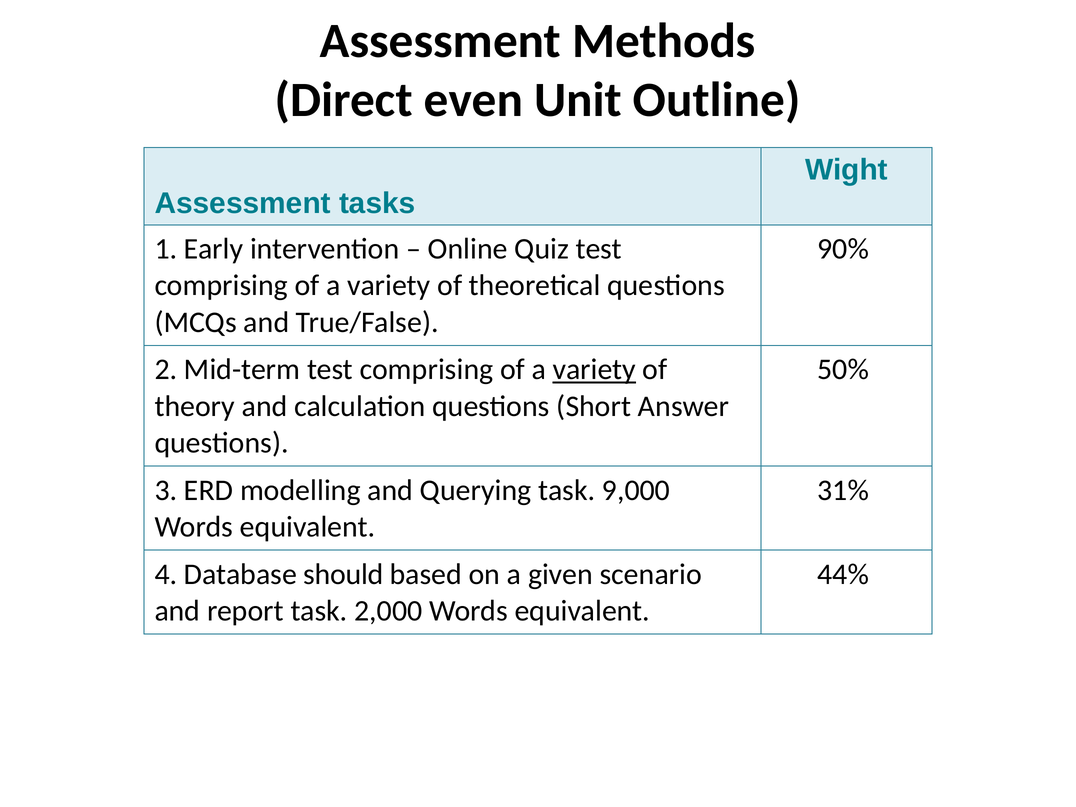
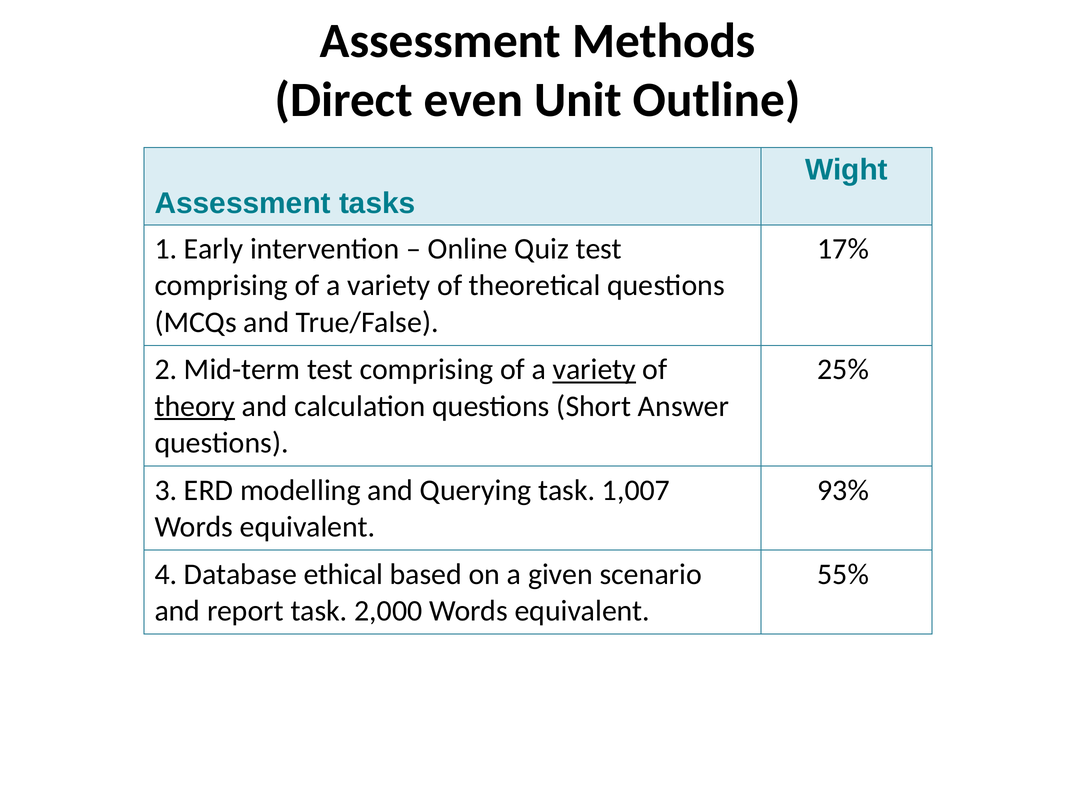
90%: 90% -> 17% (843, 249)
50%: 50% -> 25% (843, 370)
theory underline: none -> present (195, 406)
9,000: 9,000 -> 1,007 (636, 490)
31%: 31% -> 93% (843, 490)
should: should -> ethical (343, 574)
44%: 44% -> 55% (843, 574)
